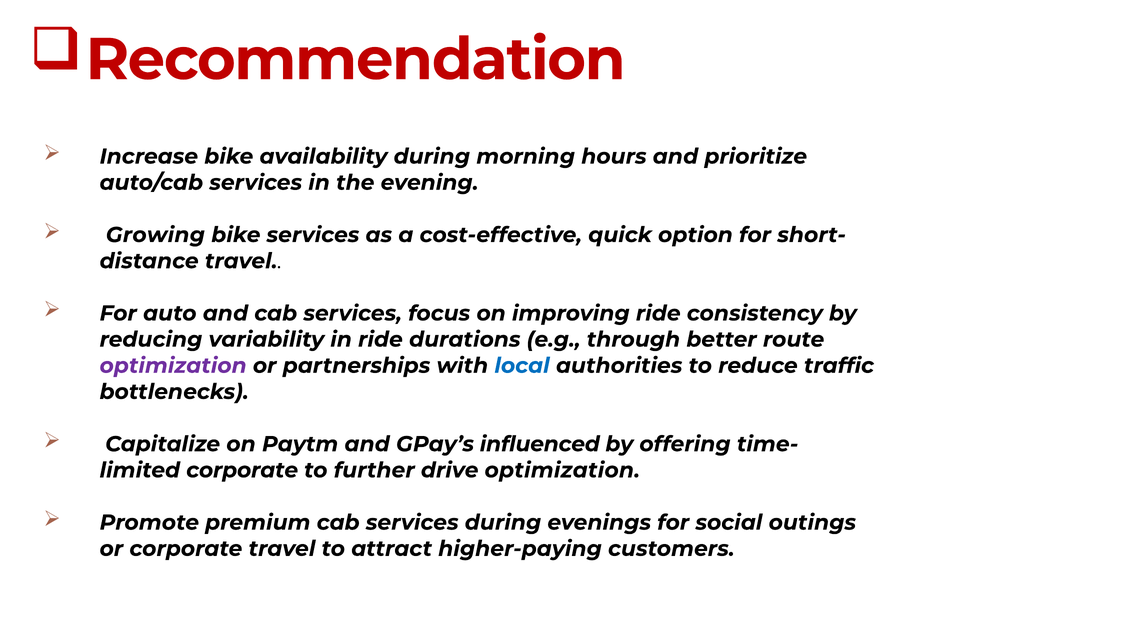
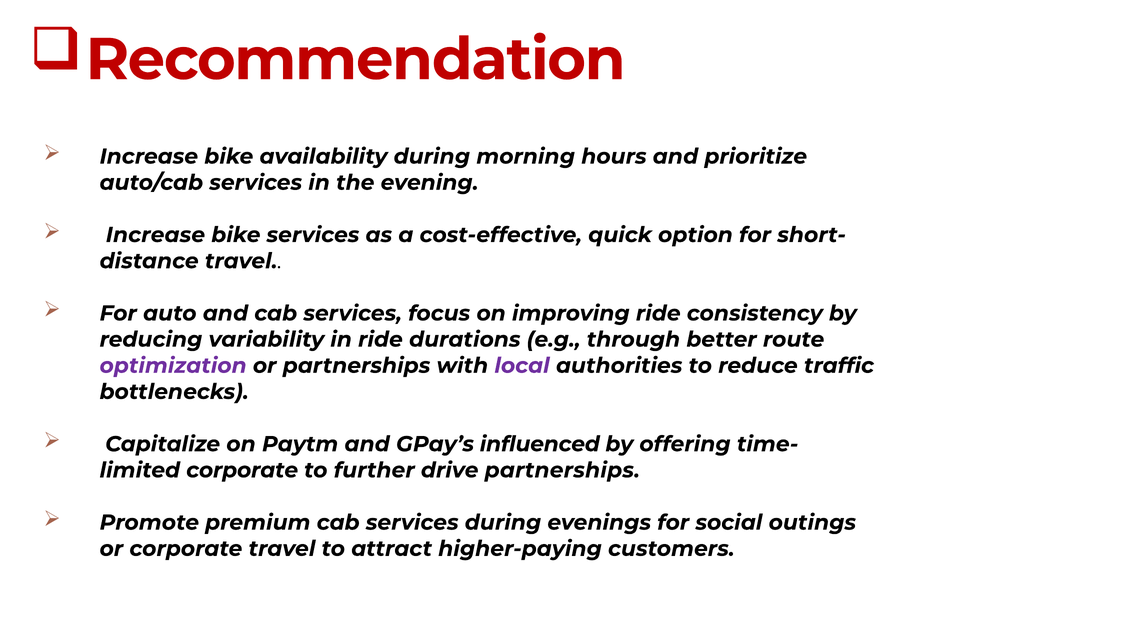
Growing: Growing -> Increase (155, 235)
local colour: blue -> purple (522, 366)
drive optimization: optimization -> partnerships (562, 471)
